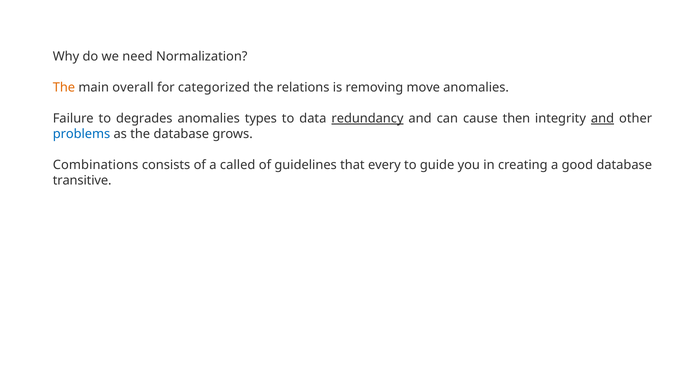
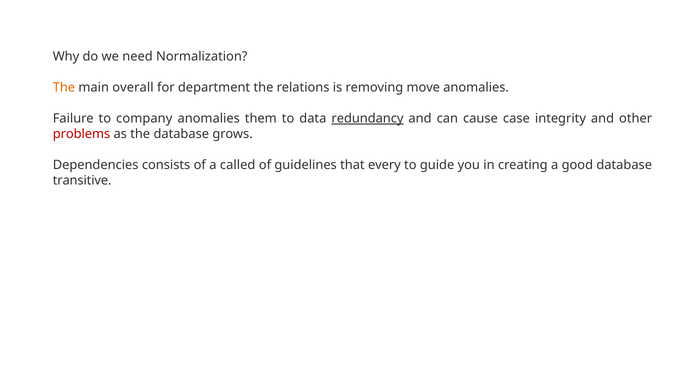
categorized: categorized -> department (214, 88)
degrades: degrades -> company (144, 119)
types: types -> them (261, 119)
then: then -> case (516, 119)
and underline: present -> none (603, 119)
problems colour: blue -> red (81, 134)
Combinations: Combinations -> Dependencies (96, 165)
